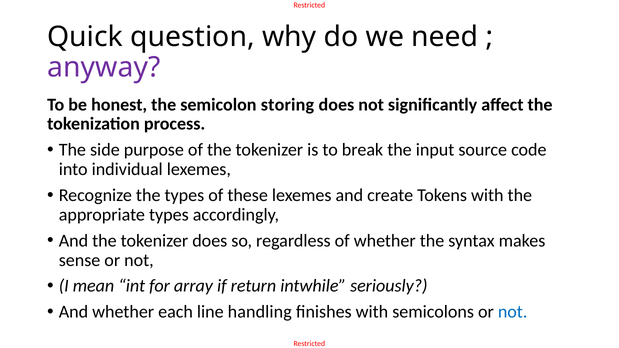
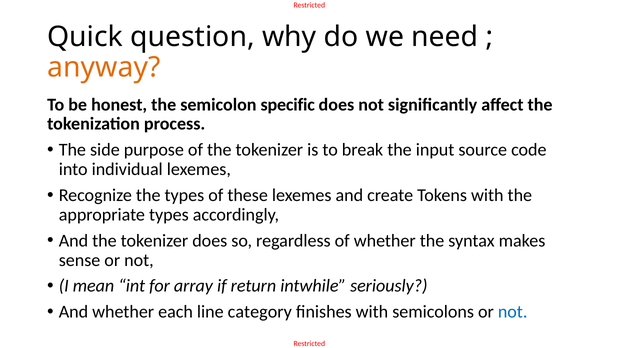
anyway colour: purple -> orange (104, 67)
storing: storing -> specific (288, 105)
handling: handling -> category (260, 312)
